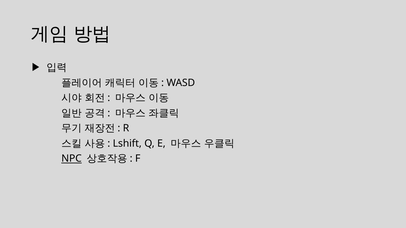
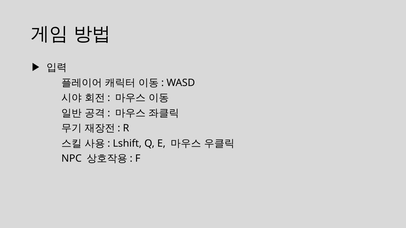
NPC underline: present -> none (72, 159)
